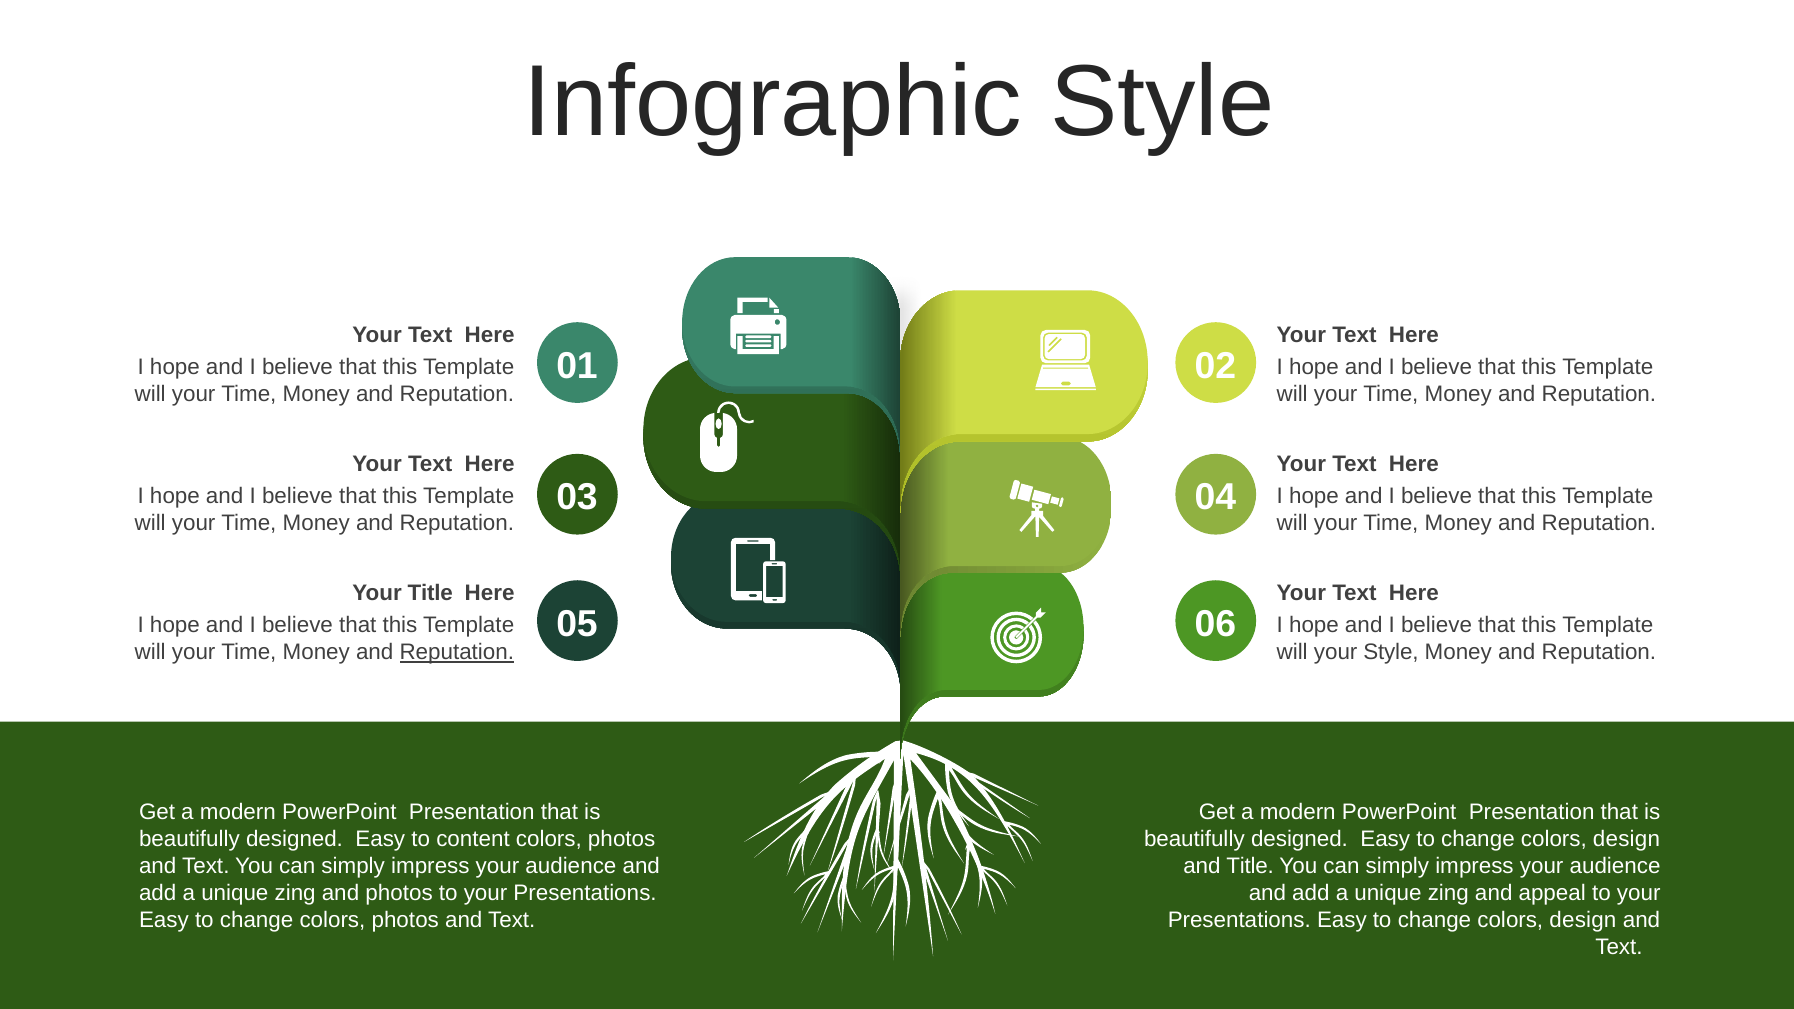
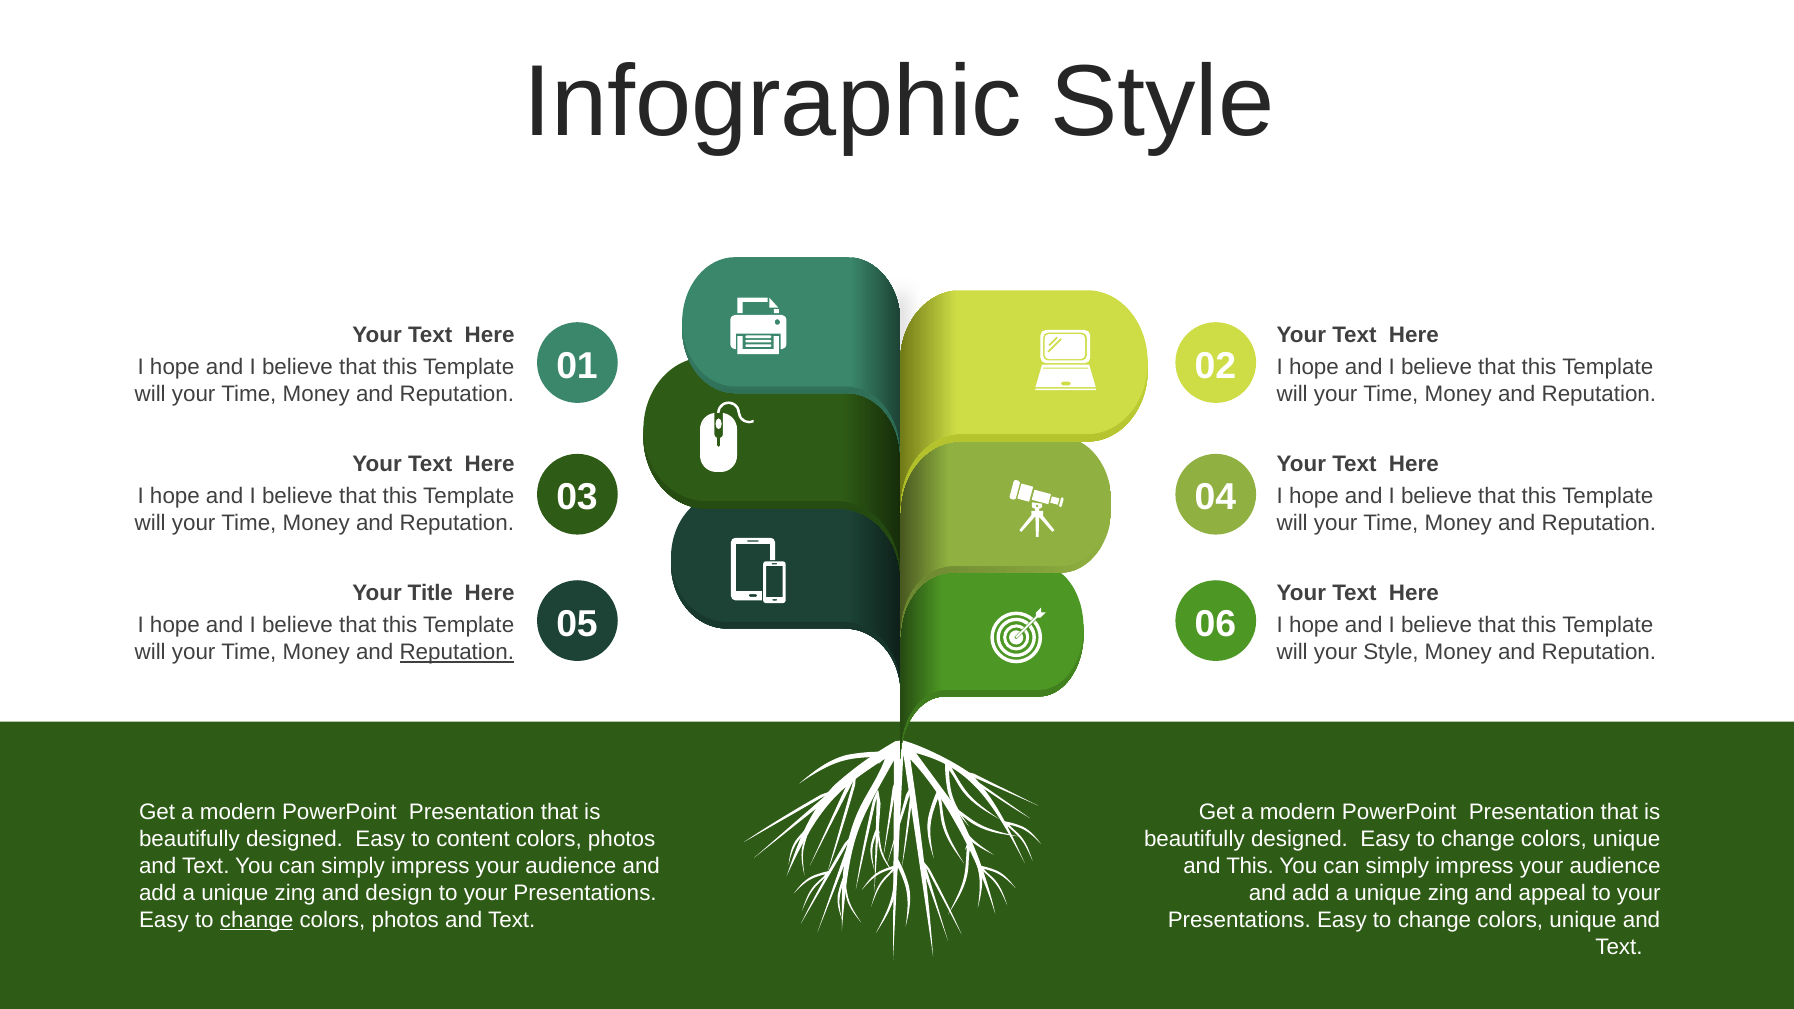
design: design -> unique (1627, 839)
and Title: Title -> This (1250, 866)
and photos: photos -> design (399, 893)
change underline: none -> present (257, 920)
design: design -> unique (1583, 920)
